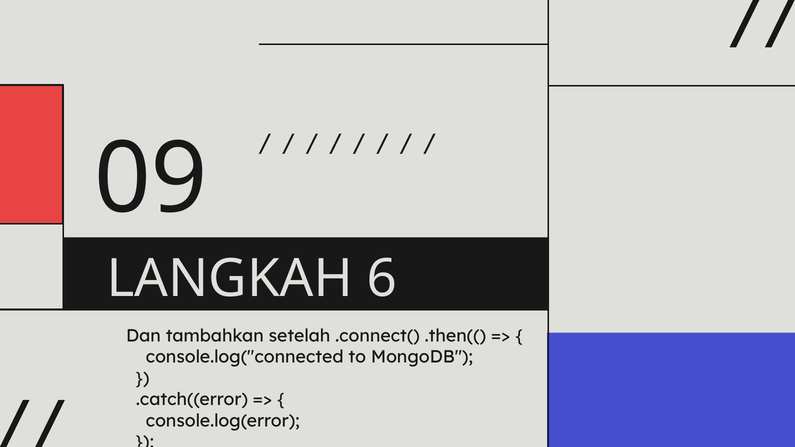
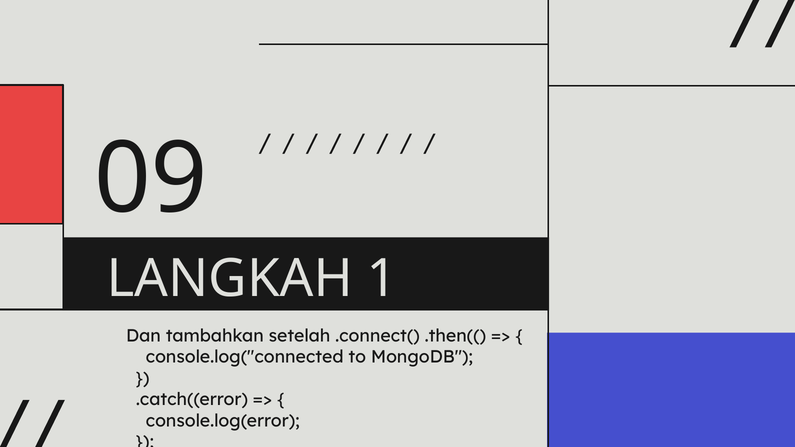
6: 6 -> 1 (382, 279)
